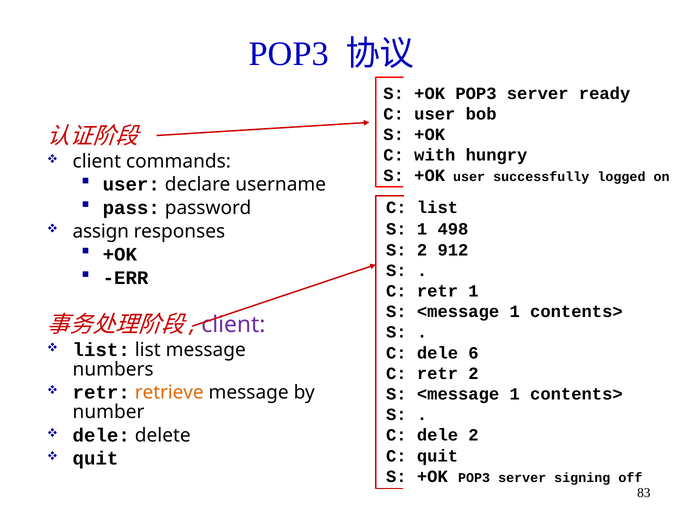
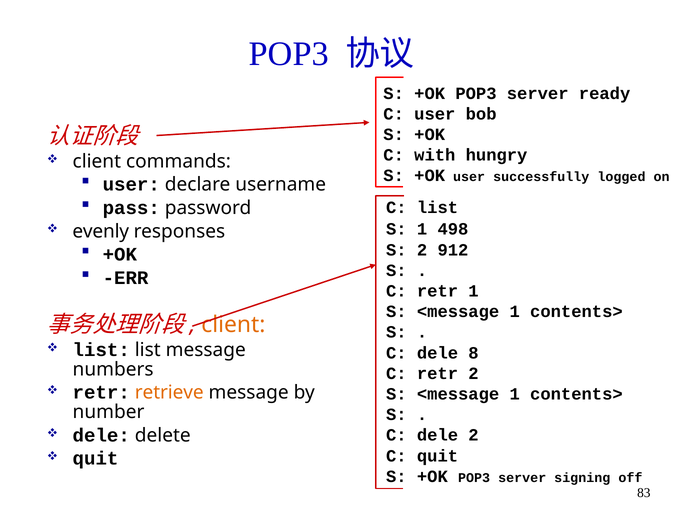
assign: assign -> evenly (101, 231)
client colour: purple -> orange (233, 324)
6: 6 -> 8 (474, 353)
